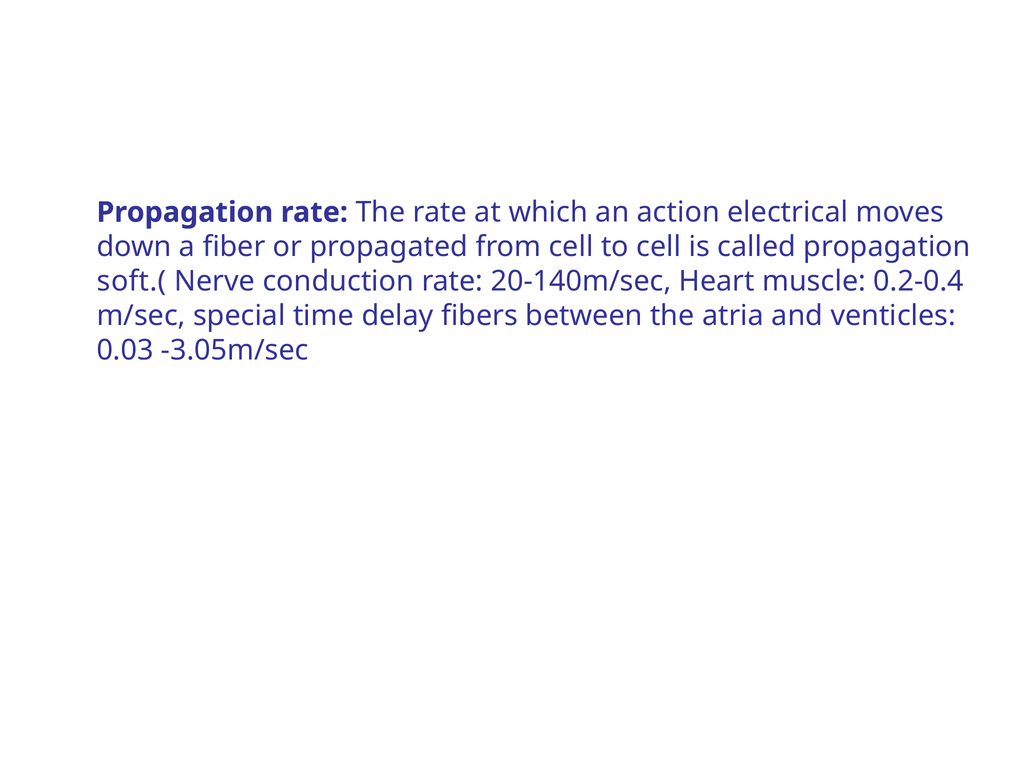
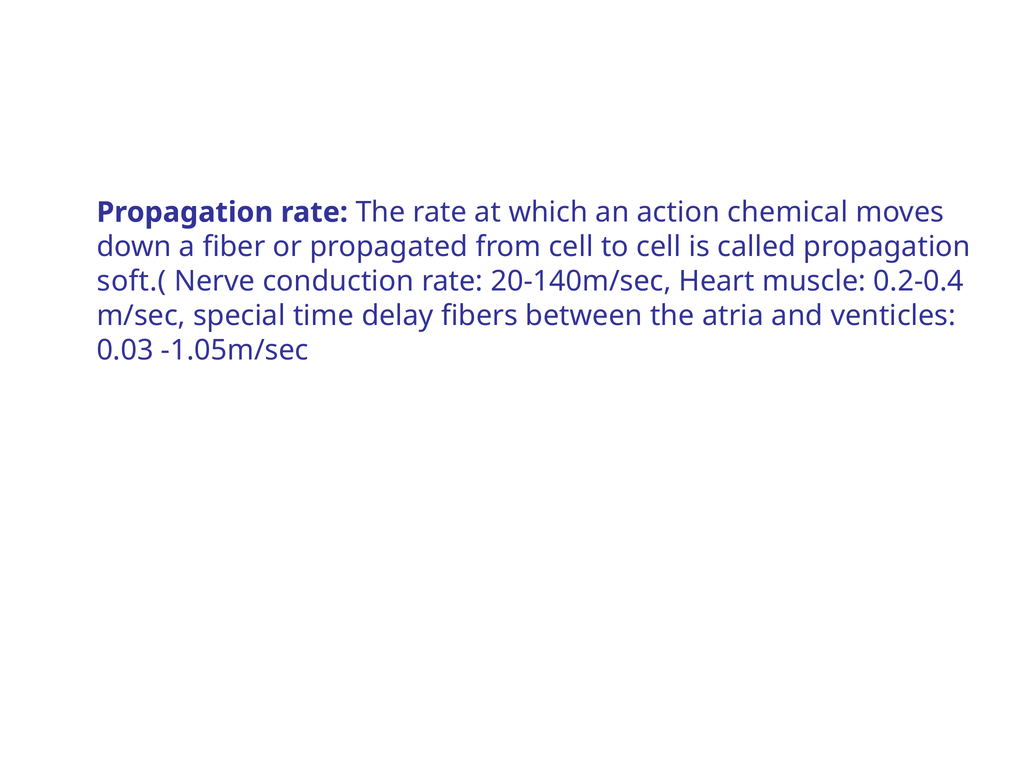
electrical: electrical -> chemical (788, 212)
-3.05m/sec: -3.05m/sec -> -1.05m/sec (235, 350)
